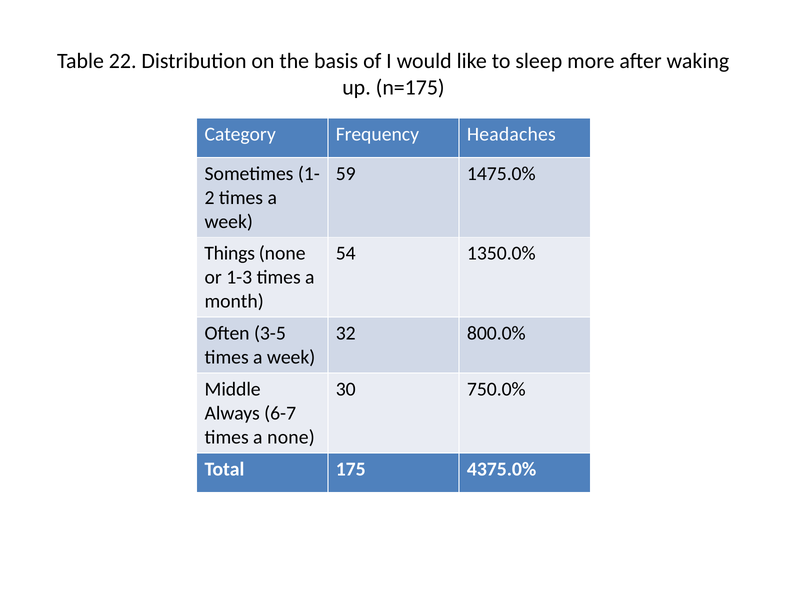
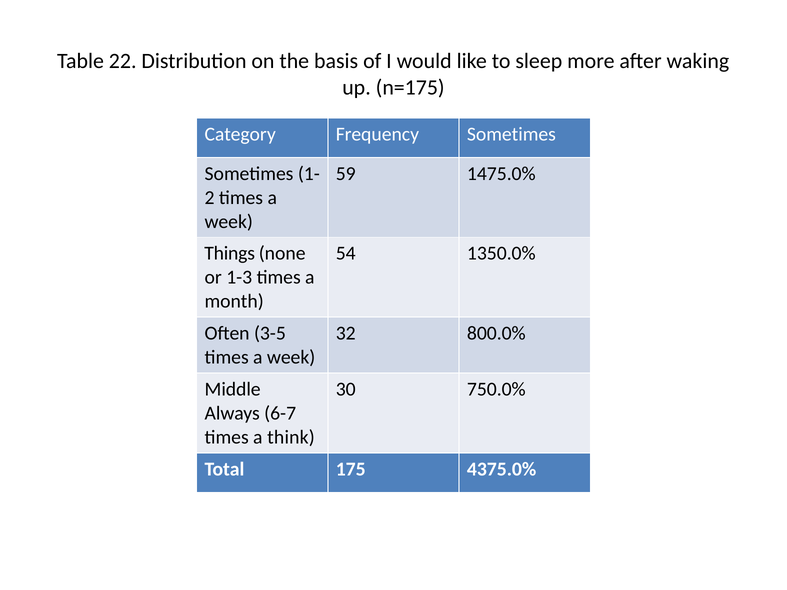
Frequency Headaches: Headaches -> Sometimes (511, 134)
a none: none -> think (291, 437)
